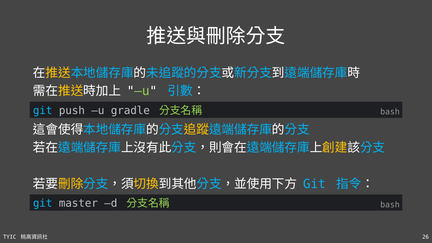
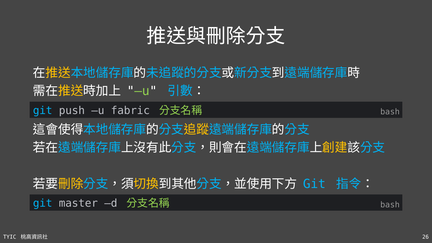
gradle: gradle -> fabric (130, 111)
